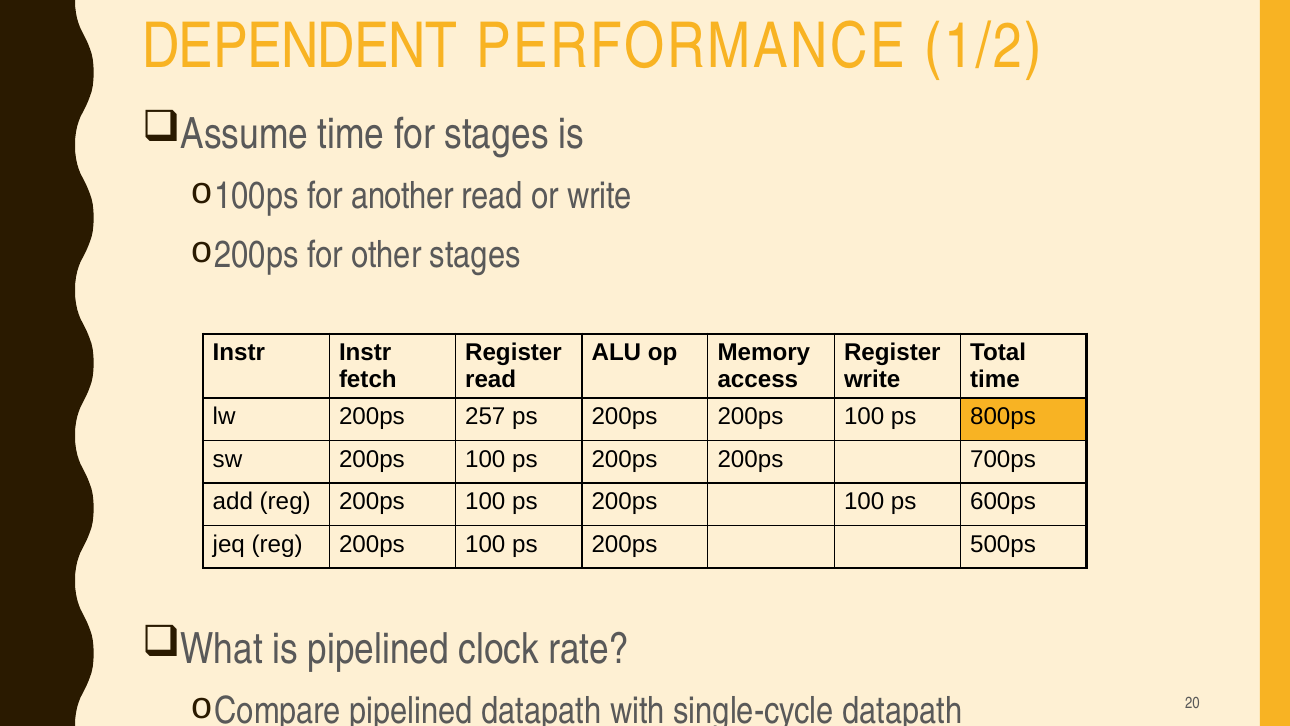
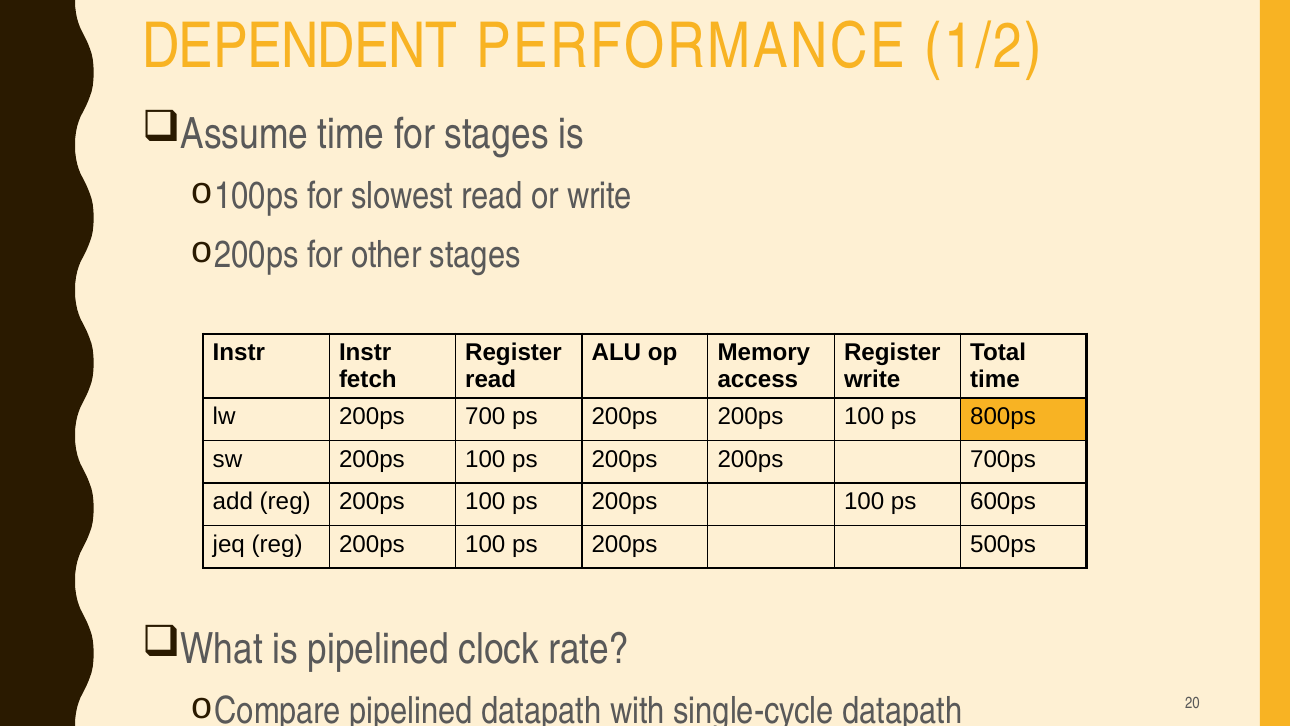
another: another -> slowest (402, 196)
257: 257 -> 700 (485, 416)
